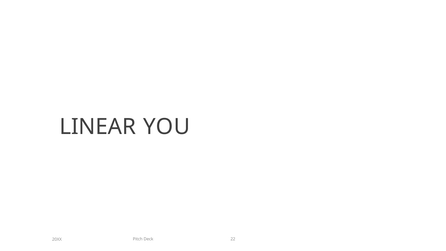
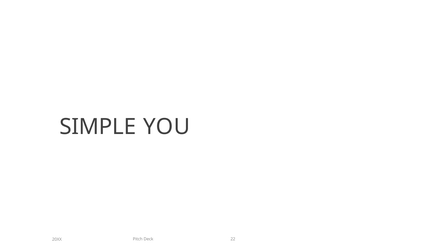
LINEAR: LINEAR -> SIMPLE (98, 127)
